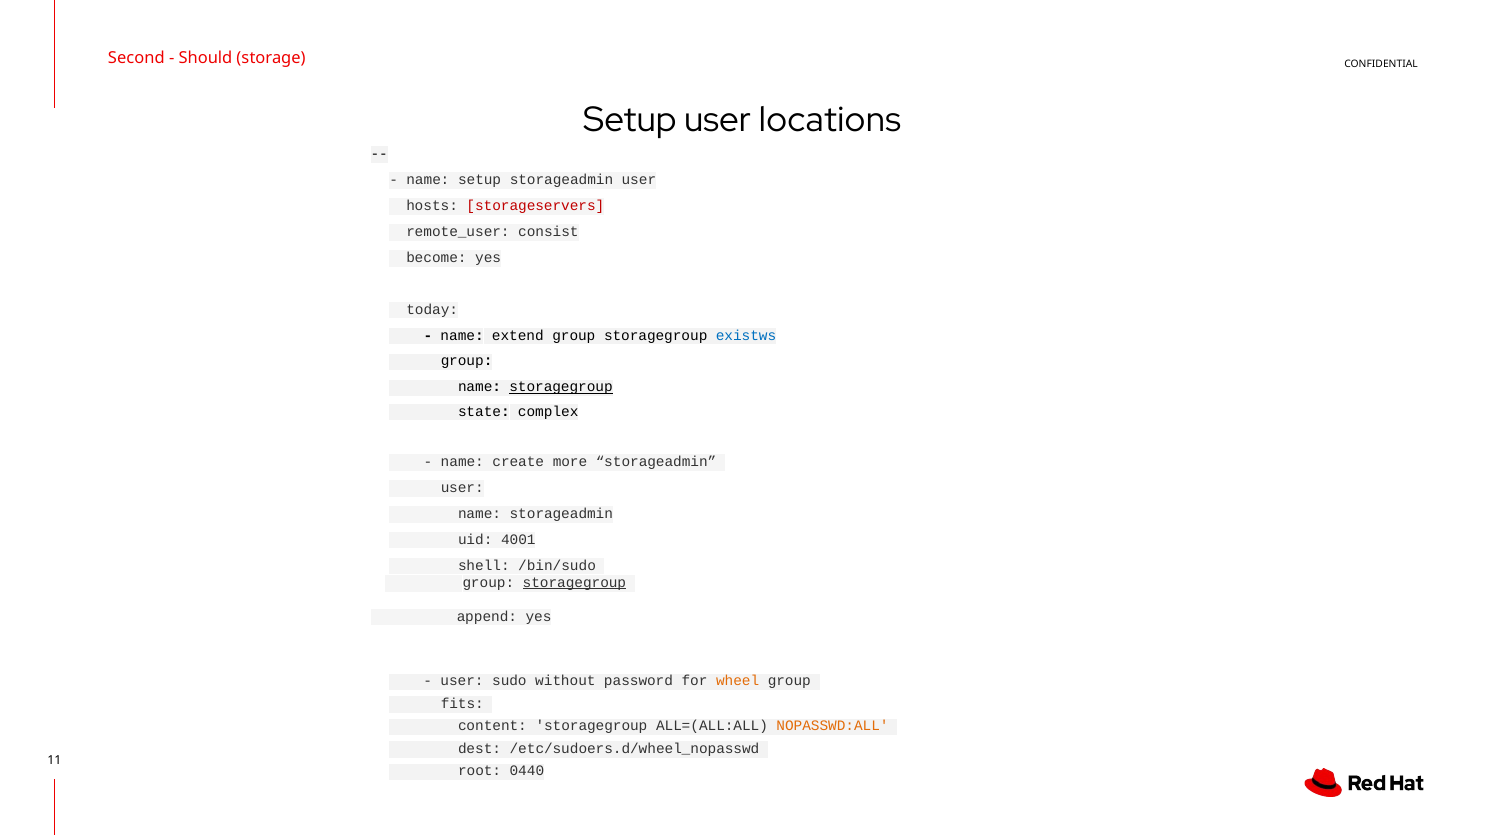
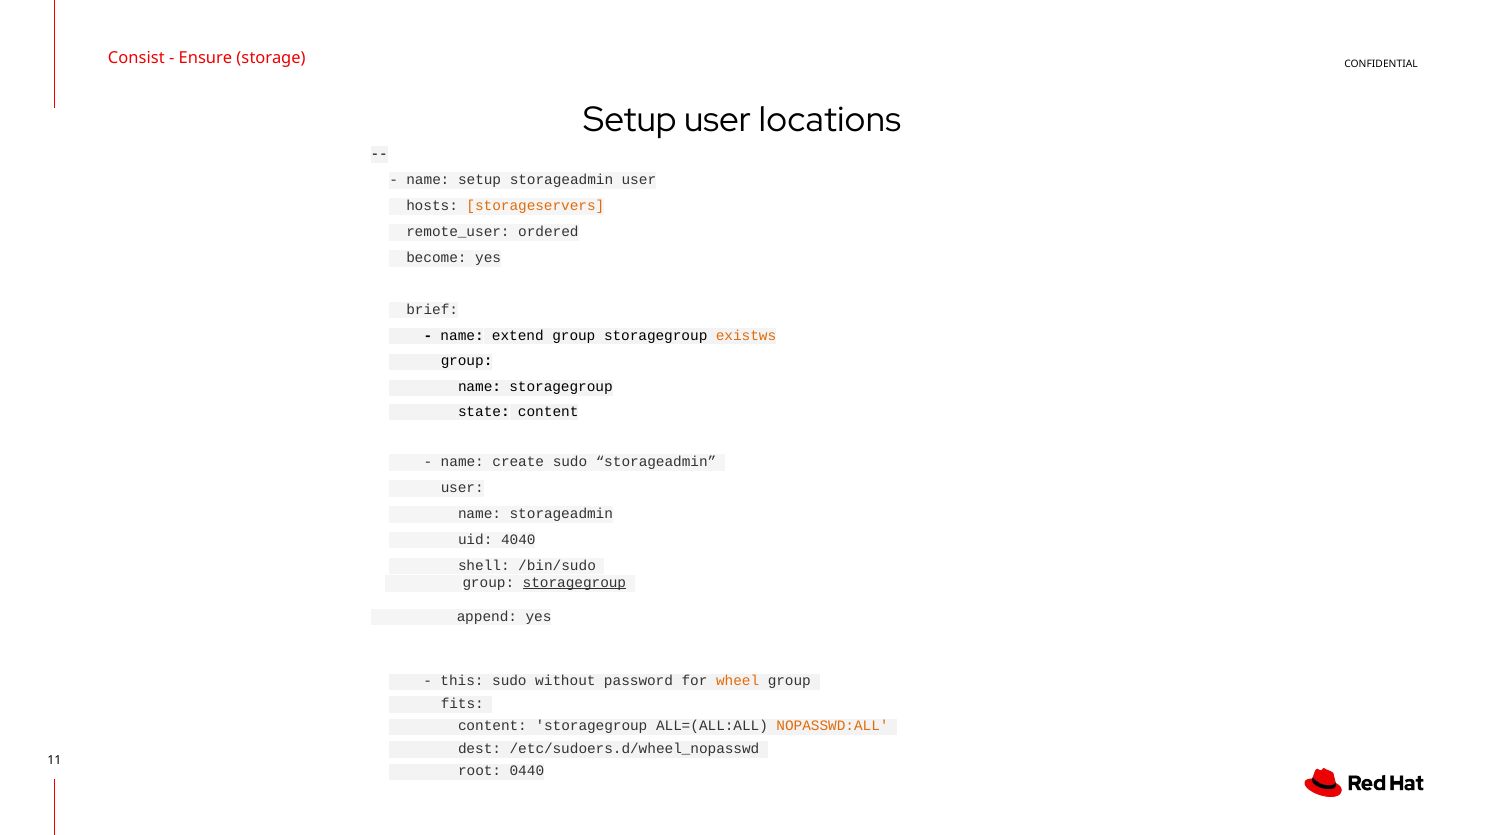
Second: Second -> Consist (136, 58)
Should: Should -> Ensure (205, 58)
storageservers colour: red -> orange (535, 206)
consist: consist -> ordered (548, 232)
today: today -> brief (432, 309)
existws colour: blue -> orange (746, 335)
storagegroup underline: present -> none (561, 387)
state complex: complex -> content (548, 412)
create more: more -> sudo (570, 462)
4001: 4001 -> 4040 (518, 540)
user: user -> this (462, 681)
